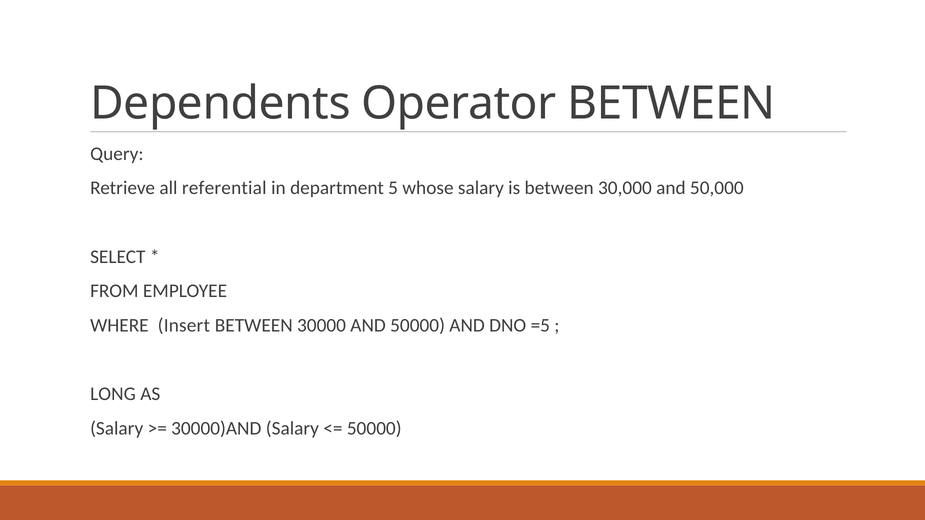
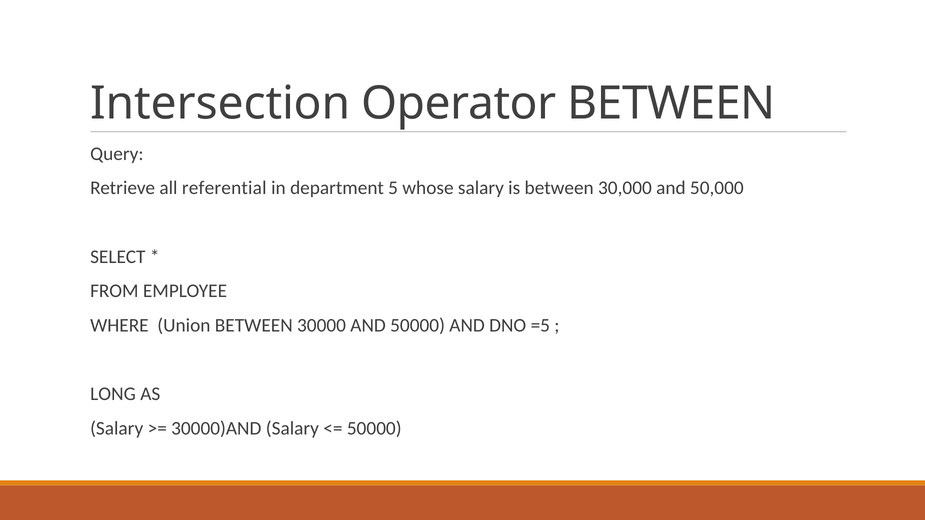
Dependents: Dependents -> Intersection (220, 104)
Insert: Insert -> Union (184, 325)
